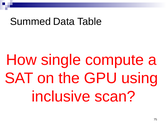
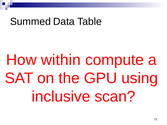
single: single -> within (61, 60)
